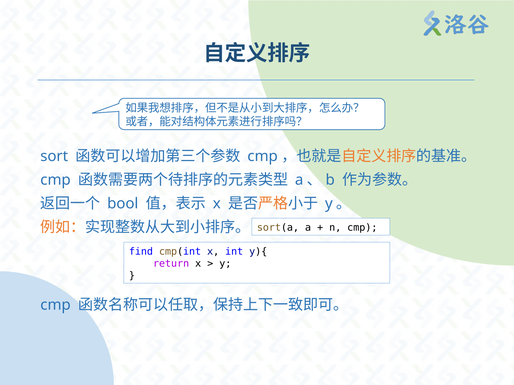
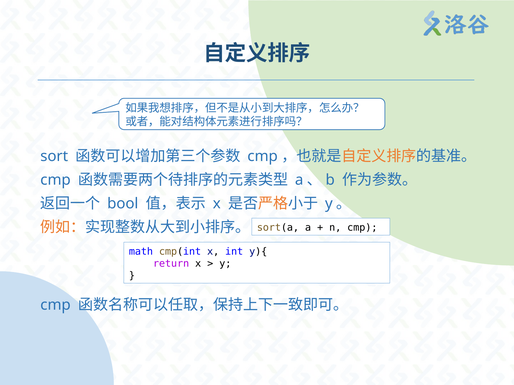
find: find -> math (141, 252)
